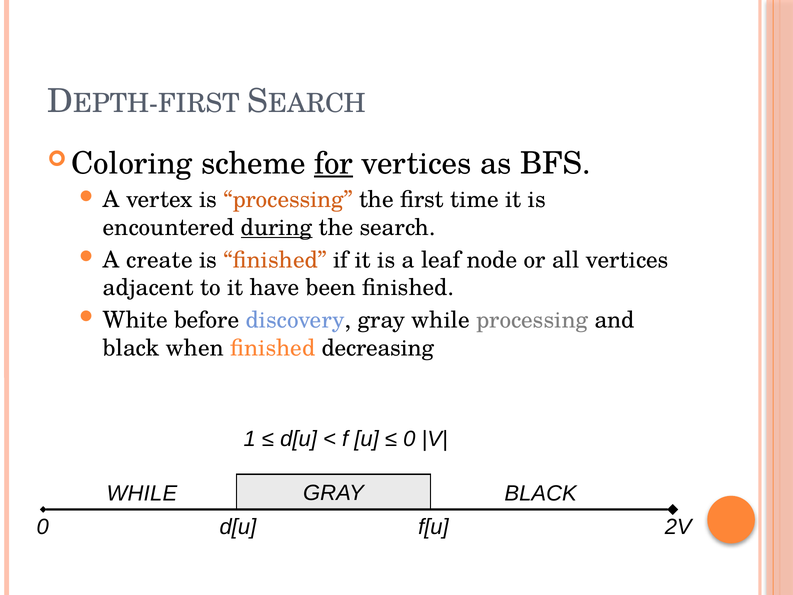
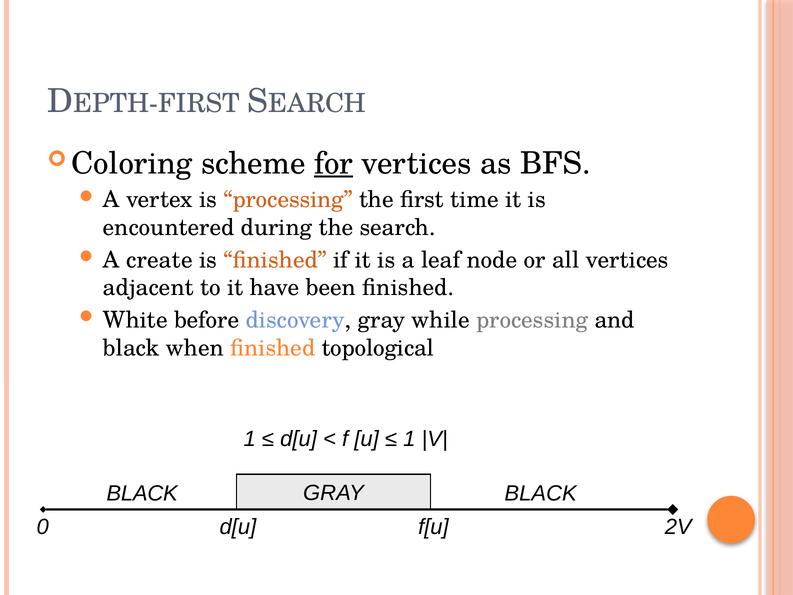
during underline: present -> none (277, 227)
decreasing: decreasing -> topological (378, 348)
0: 0 -> 1 (409, 439)
WHILE: WHILE -> BLACK (142, 494)
